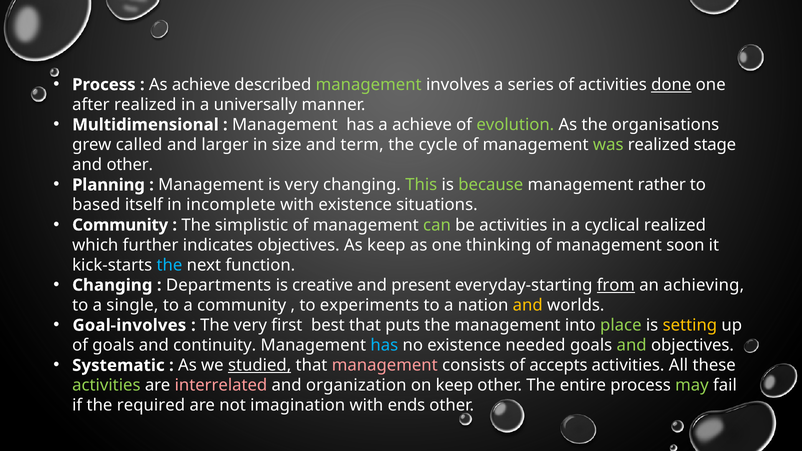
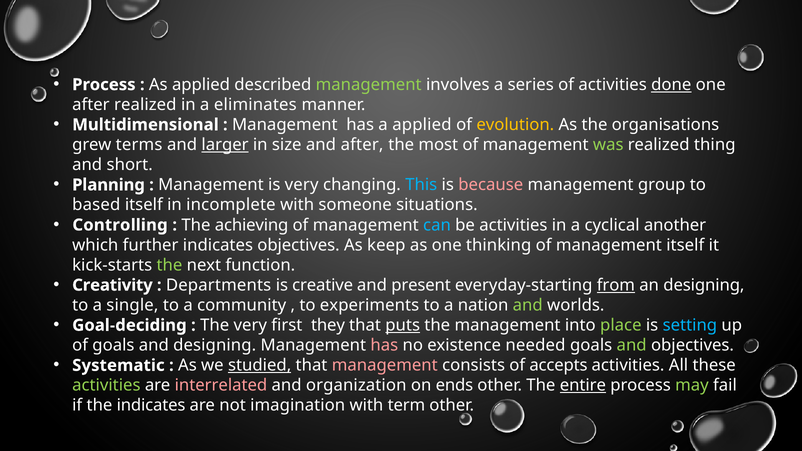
As achieve: achieve -> applied (201, 85)
universally: universally -> eliminates (255, 105)
a achieve: achieve -> applied (422, 125)
evolution colour: light green -> yellow (515, 125)
called: called -> terms (139, 145)
larger underline: none -> present (225, 145)
and term: term -> after (362, 145)
cycle: cycle -> most (438, 145)
stage: stage -> thing (715, 145)
and other: other -> short (130, 165)
This colour: light green -> light blue (421, 185)
because colour: light green -> pink (491, 185)
rather: rather -> group (662, 185)
with existence: existence -> someone (355, 205)
Community: Community -> Controlling (120, 225)
simplistic: simplistic -> achieving (252, 225)
can colour: light green -> light blue (437, 225)
cyclical realized: realized -> another (675, 225)
management soon: soon -> itself (685, 245)
the colour: light blue -> light green (169, 265)
Changing: Changing -> Creativity (112, 285)
an achieving: achieving -> designing (704, 285)
and colour: yellow -> light green (528, 305)
Goal-involves: Goal-involves -> Goal-deciding (129, 325)
best: best -> they (328, 325)
puts underline: none -> present (403, 325)
setting colour: yellow -> light blue (690, 325)
and continuity: continuity -> designing (215, 345)
has colour: light blue -> pink (384, 345)
on keep: keep -> ends (454, 386)
entire underline: none -> present (583, 386)
the required: required -> indicates (151, 406)
ends: ends -> term (406, 406)
